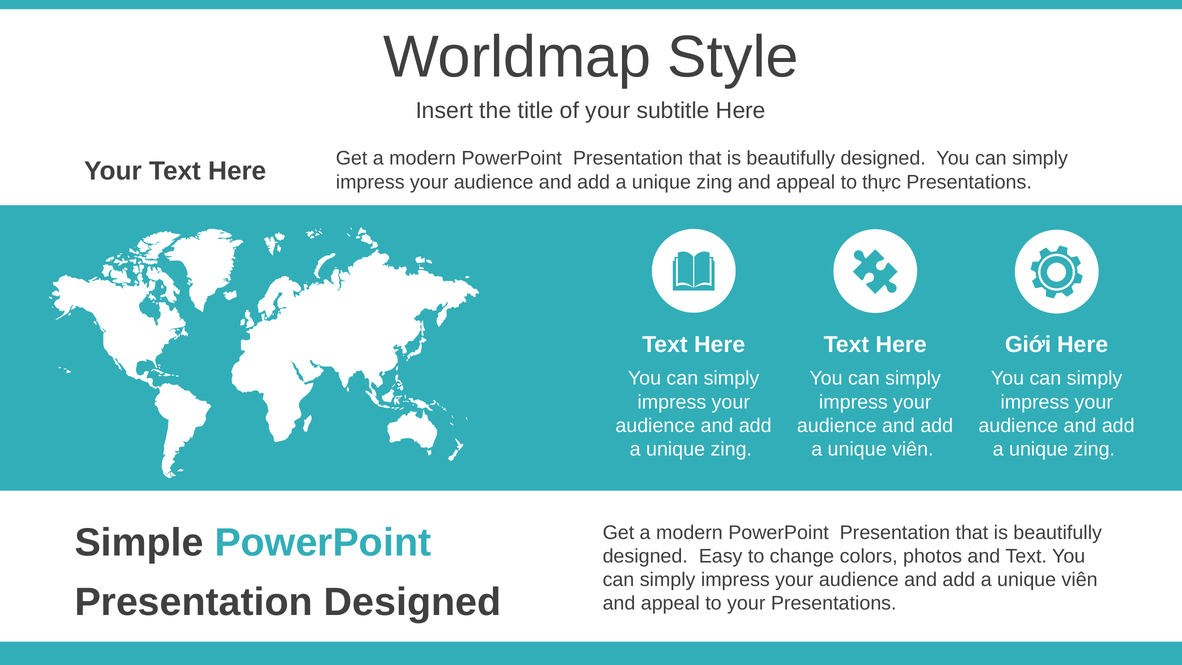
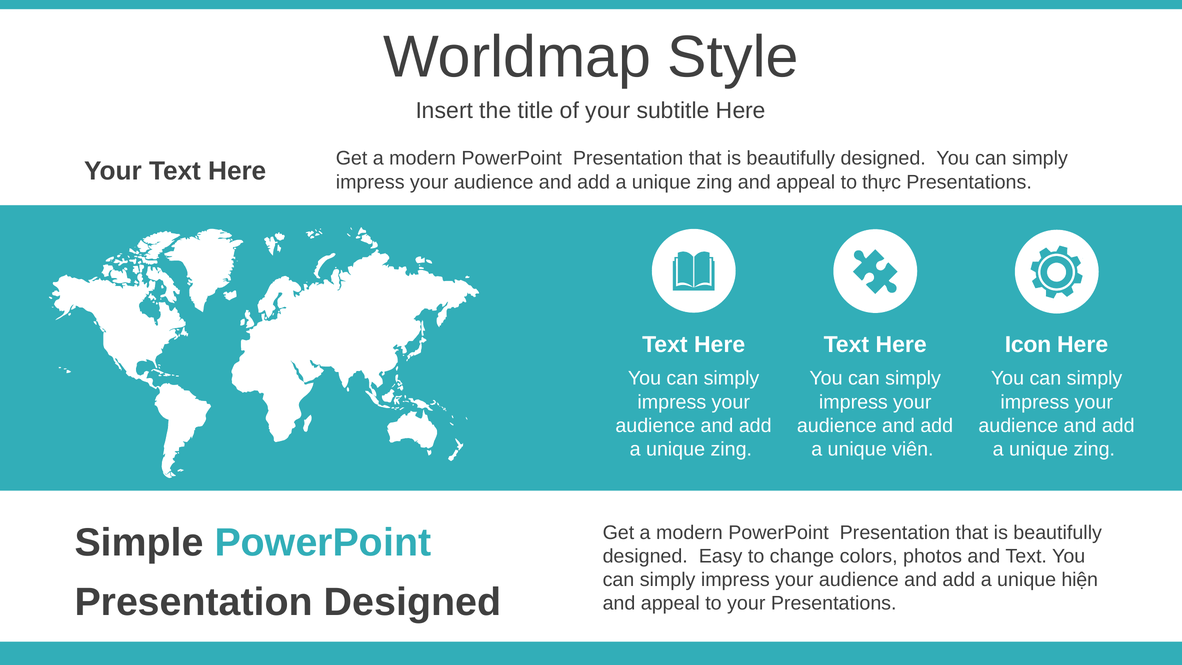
Giới: Giới -> Icon (1028, 344)
viên: viên -> hiện (1080, 580)
